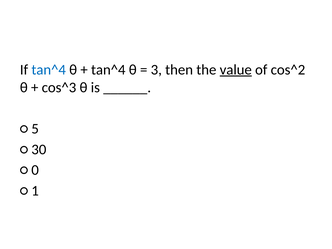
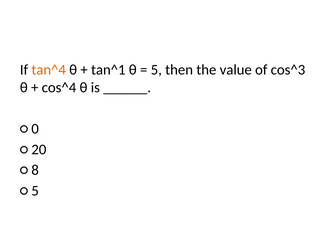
tan^4 colour: blue -> orange (49, 70)
tan^4: tan^4 -> tan^1 (108, 70)
3: 3 -> 5 (156, 70)
value underline: present -> none (236, 70)
cos^2: cos^2 -> cos^3 (288, 70)
cos^3: cos^3 -> cos^4 (59, 87)
5: 5 -> 0 (35, 129)
30: 30 -> 20 (39, 149)
0: 0 -> 8 (35, 170)
1: 1 -> 5 (35, 191)
